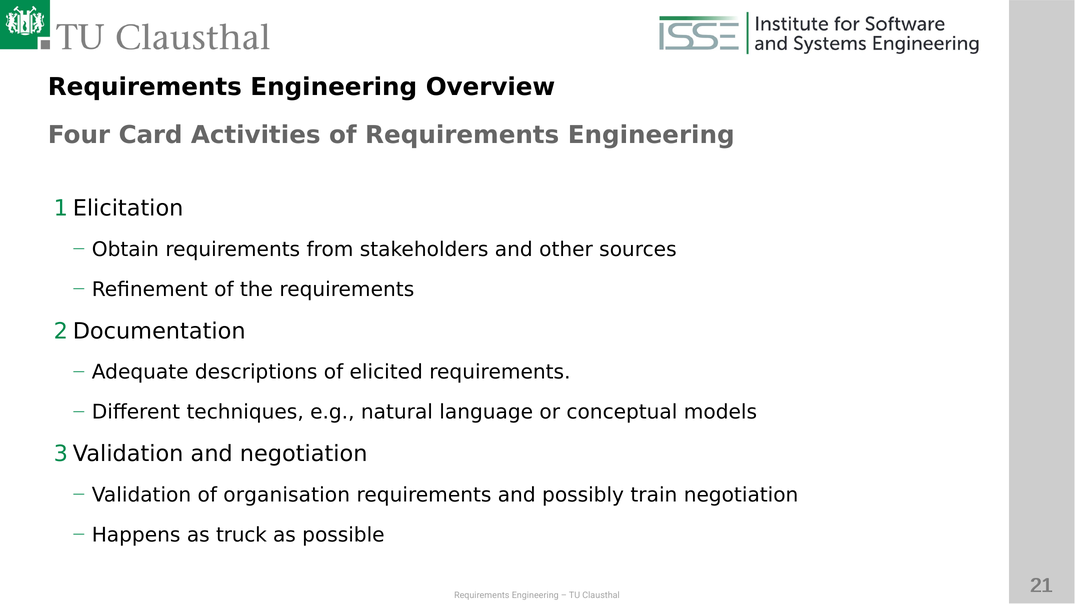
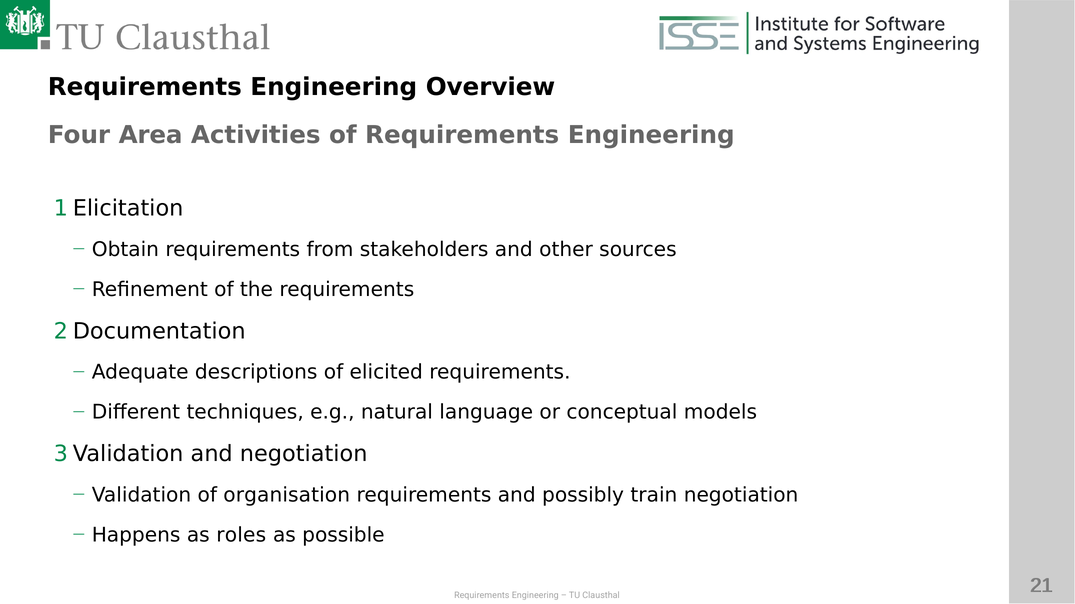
Card: Card -> Area (151, 135)
truck: truck -> roles (241, 536)
